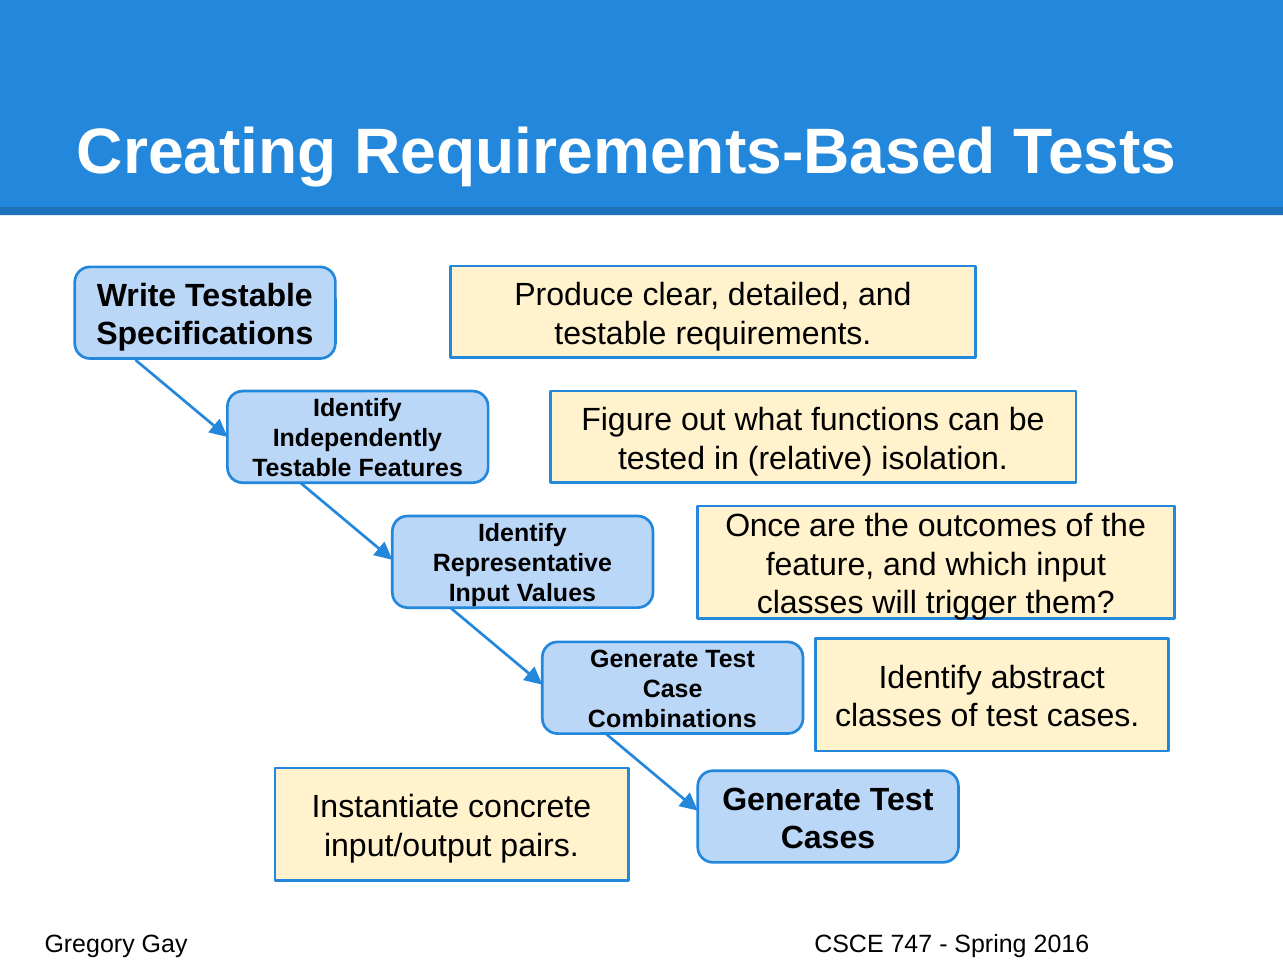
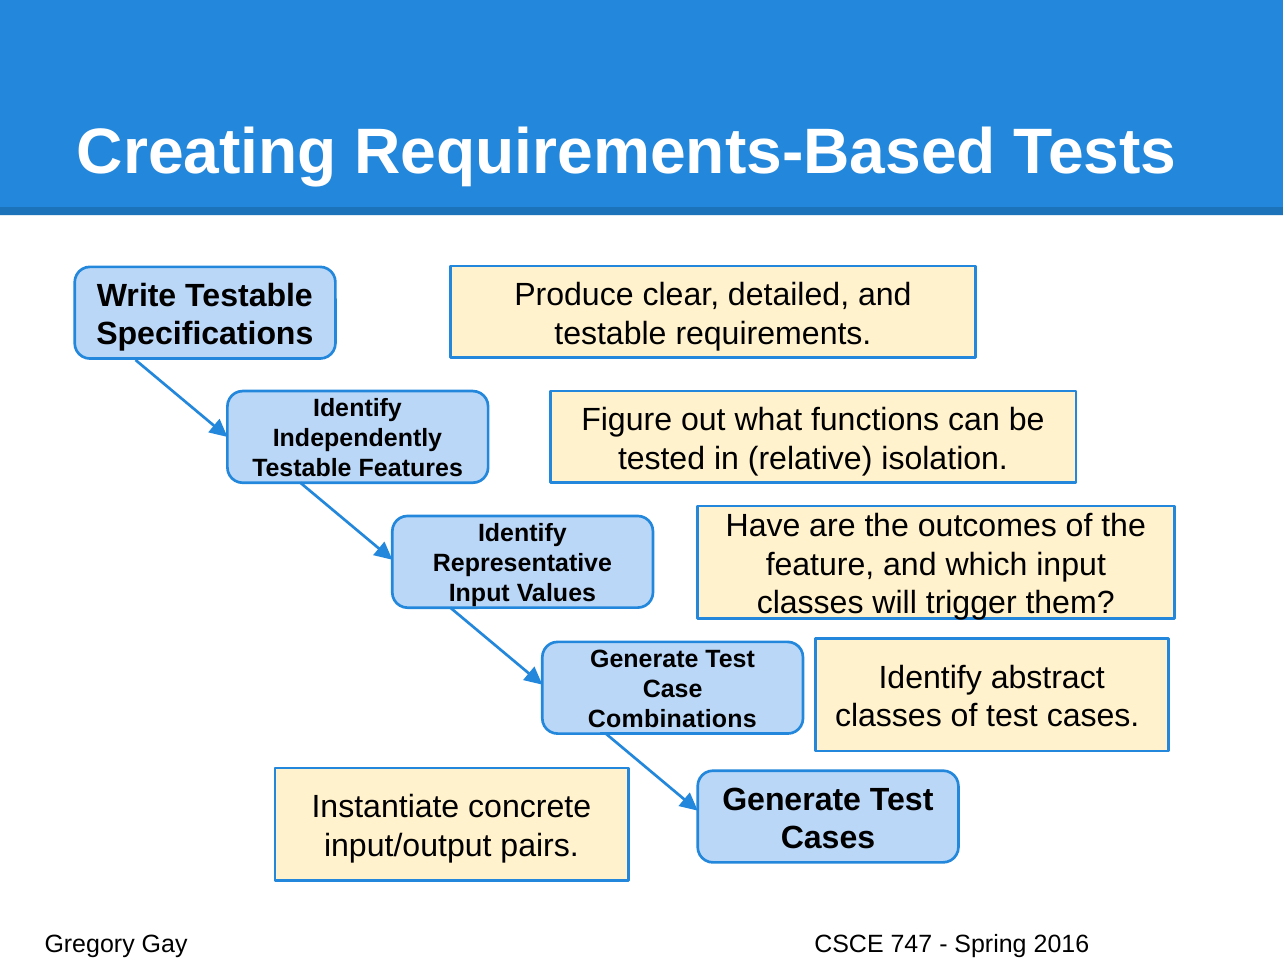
Once: Once -> Have (763, 526)
